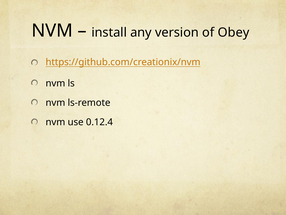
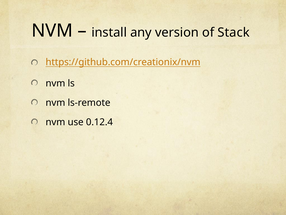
Obey: Obey -> Stack (234, 32)
